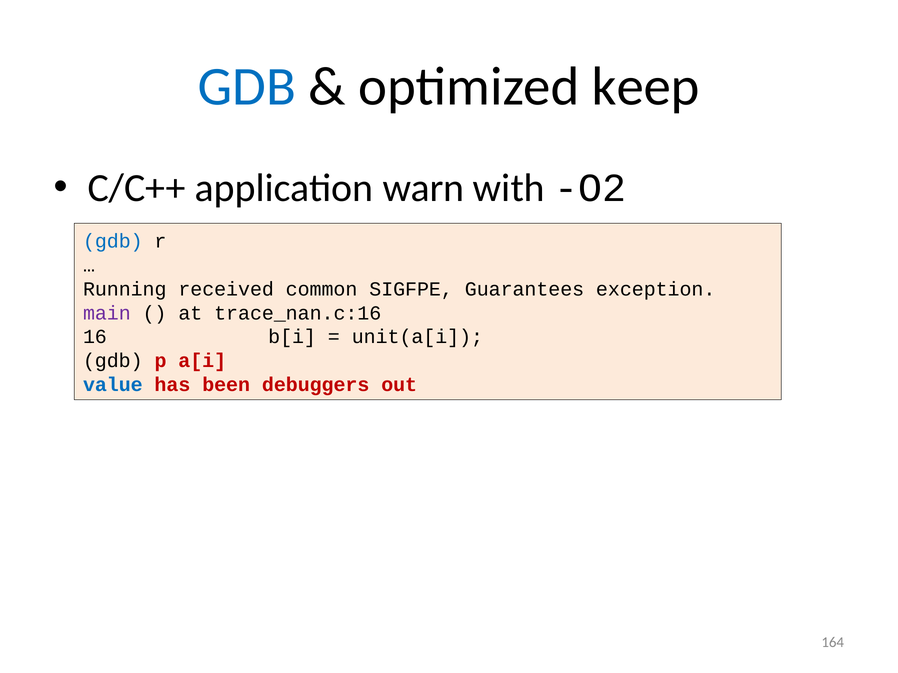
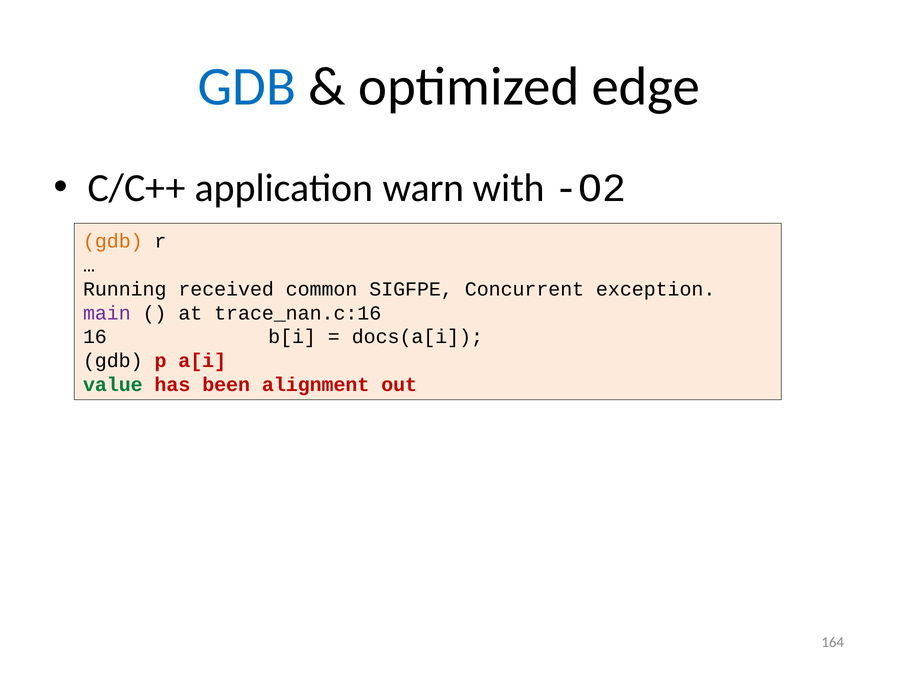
keep: keep -> edge (646, 87)
gdb colour: blue -> orange (113, 241)
Guarantees: Guarantees -> Concurrent (525, 289)
unit(a[i: unit(a[i -> docs(a[i (417, 337)
value colour: blue -> green (113, 385)
debuggers: debuggers -> alignment (316, 385)
